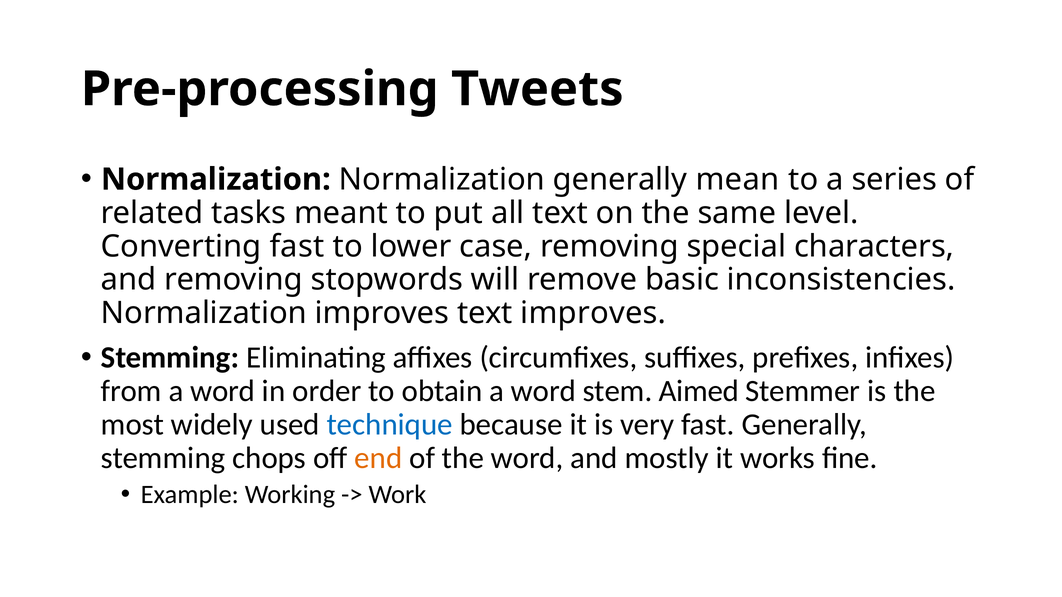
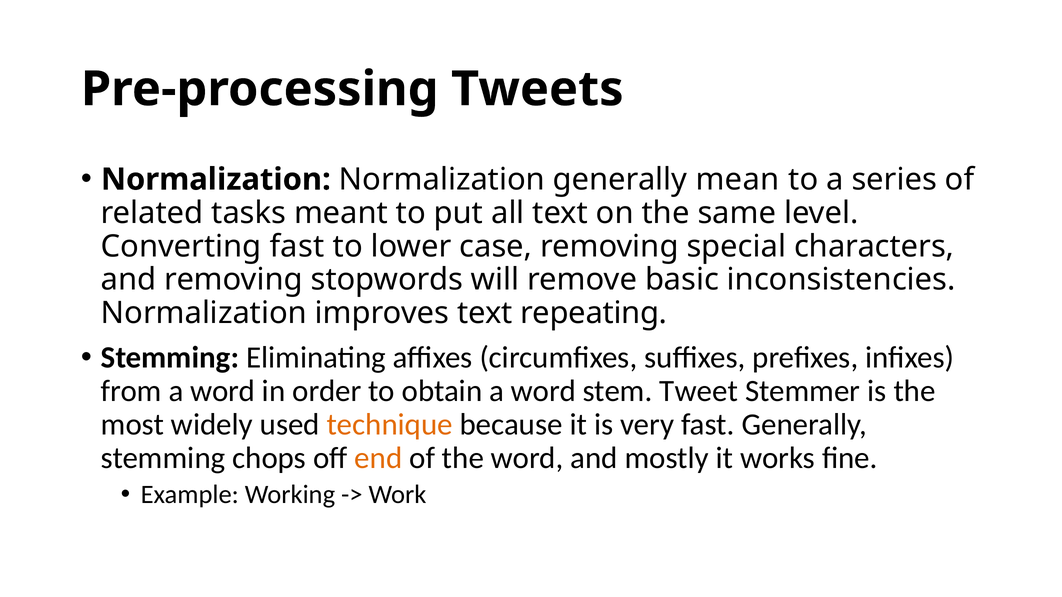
text improves: improves -> repeating (594, 313)
Aimed: Aimed -> Tweet (699, 391)
technique colour: blue -> orange (390, 425)
